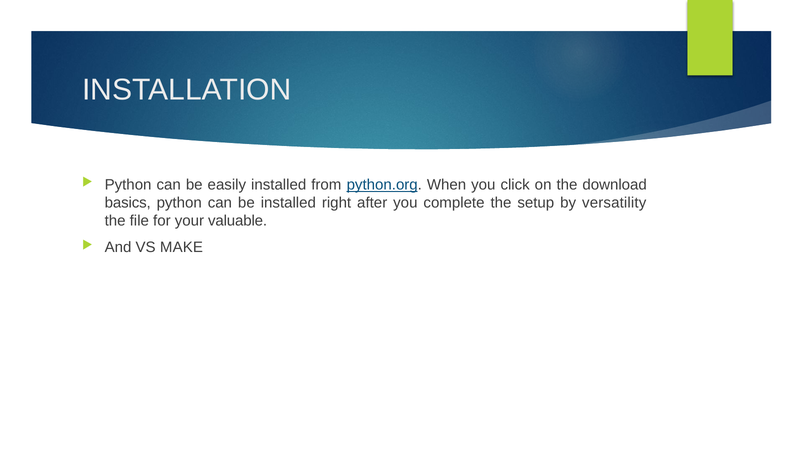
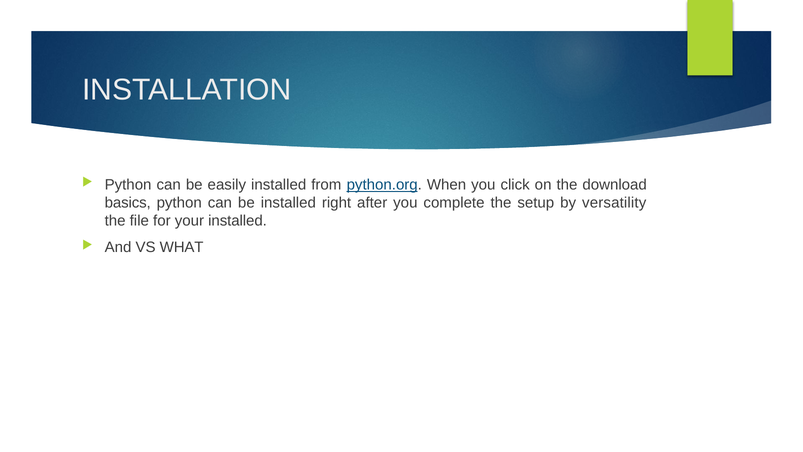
your valuable: valuable -> installed (238, 221)
MAKE: MAKE -> WHAT (182, 247)
